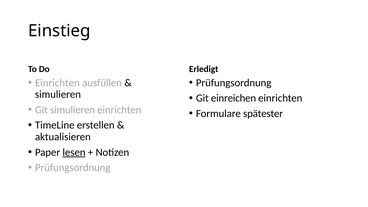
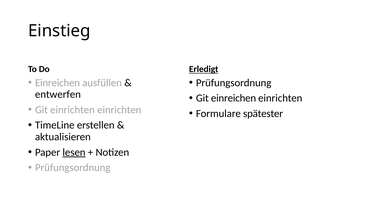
Erledigt underline: none -> present (204, 69)
Einrichten: Einrichten -> Einreichen (57, 83)
simulieren: simulieren -> entwerfen (58, 94)
Git simulieren: simulieren -> einrichten (73, 110)
